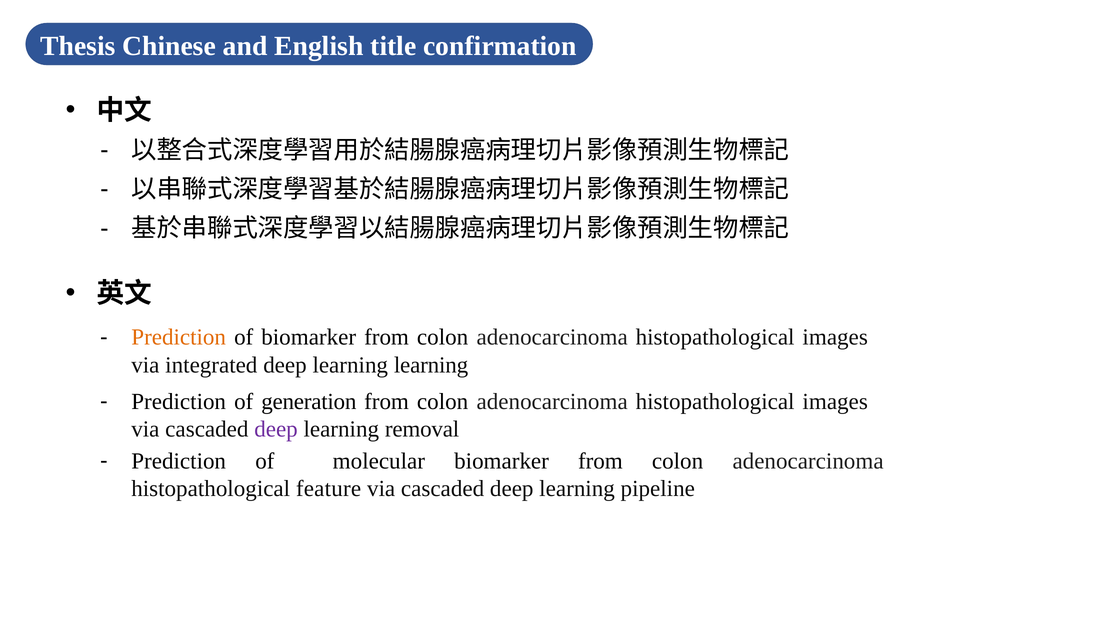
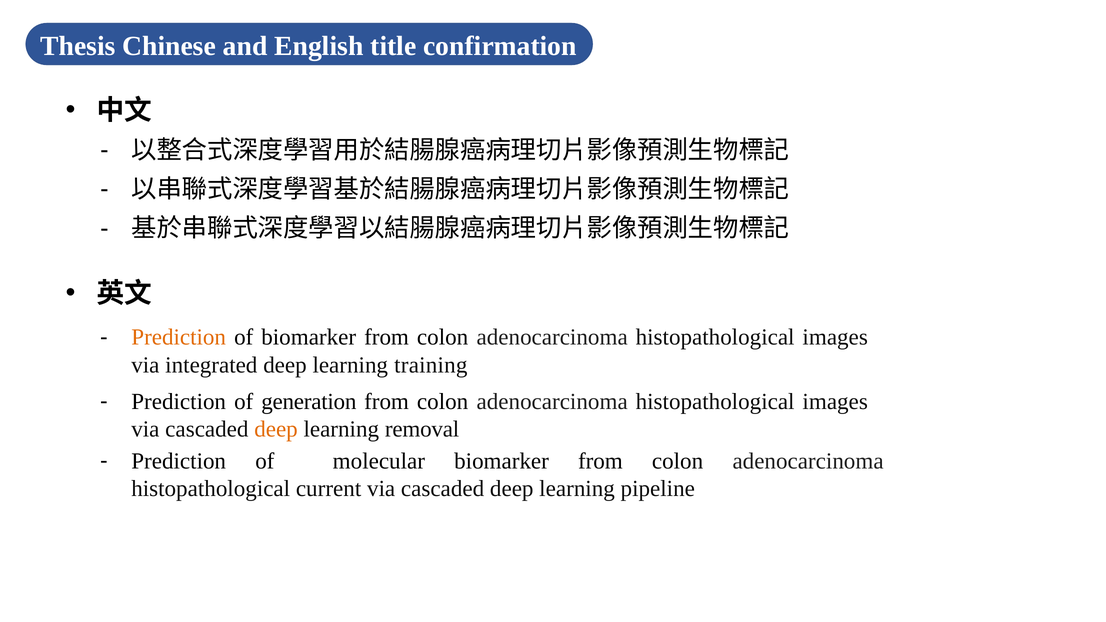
learning learning: learning -> training (431, 365)
deep colour: purple -> orange (276, 429)
feature: feature -> current (329, 489)
